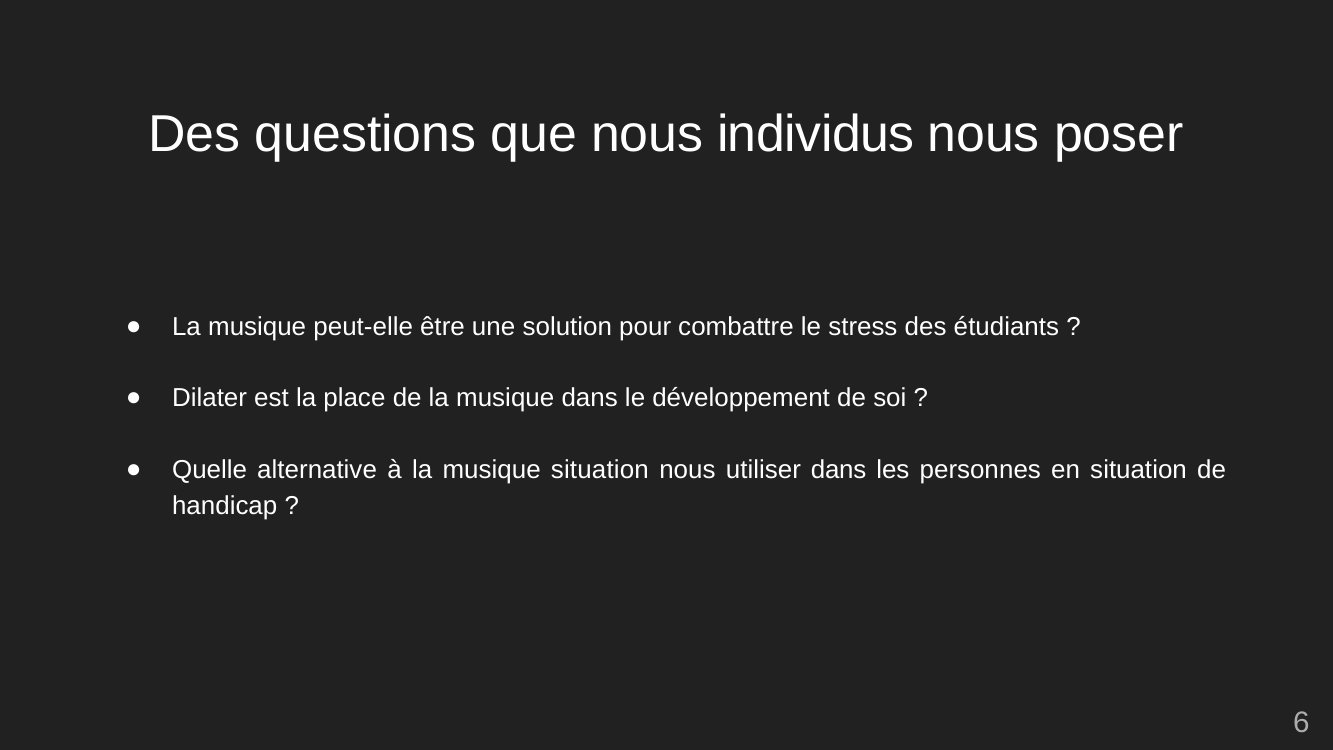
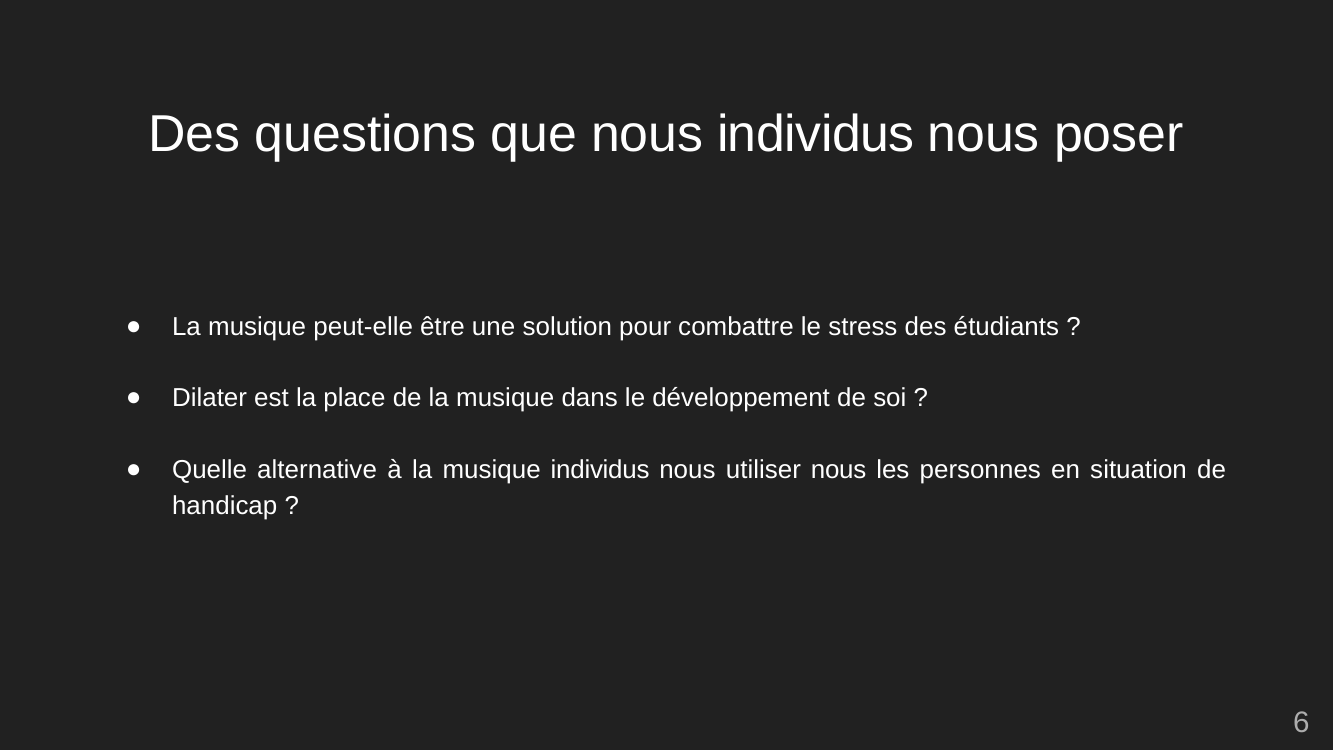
musique situation: situation -> individus (600, 470)
utiliser dans: dans -> nous (839, 470)
